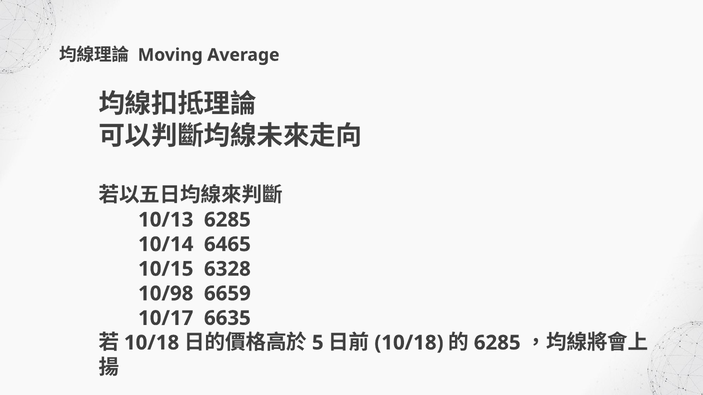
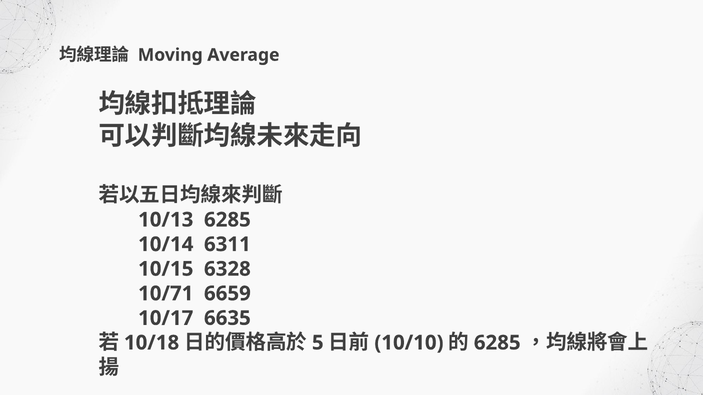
6465: 6465 -> 6311 (227, 245)
10/98: 10/98 -> 10/71 (166, 294)
10/18: 10/18 -> 10/10 (409, 343)
